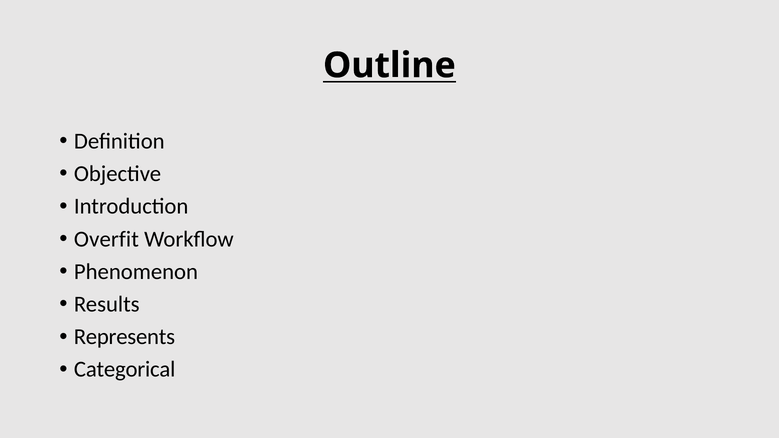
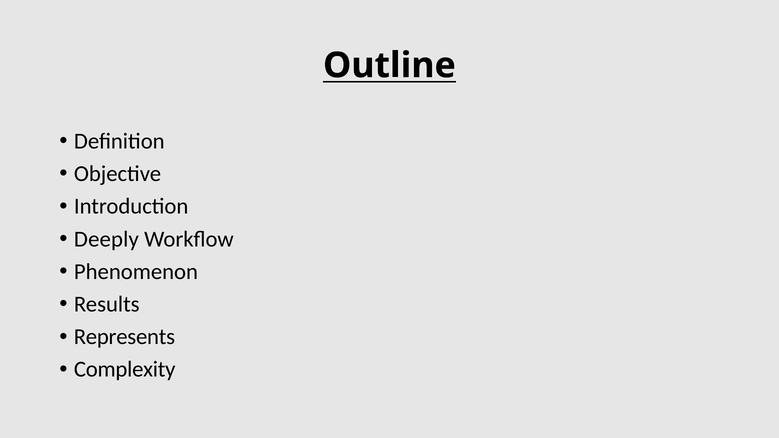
Overfit: Overfit -> Deeply (106, 239)
Categorical: Categorical -> Complexity (125, 370)
